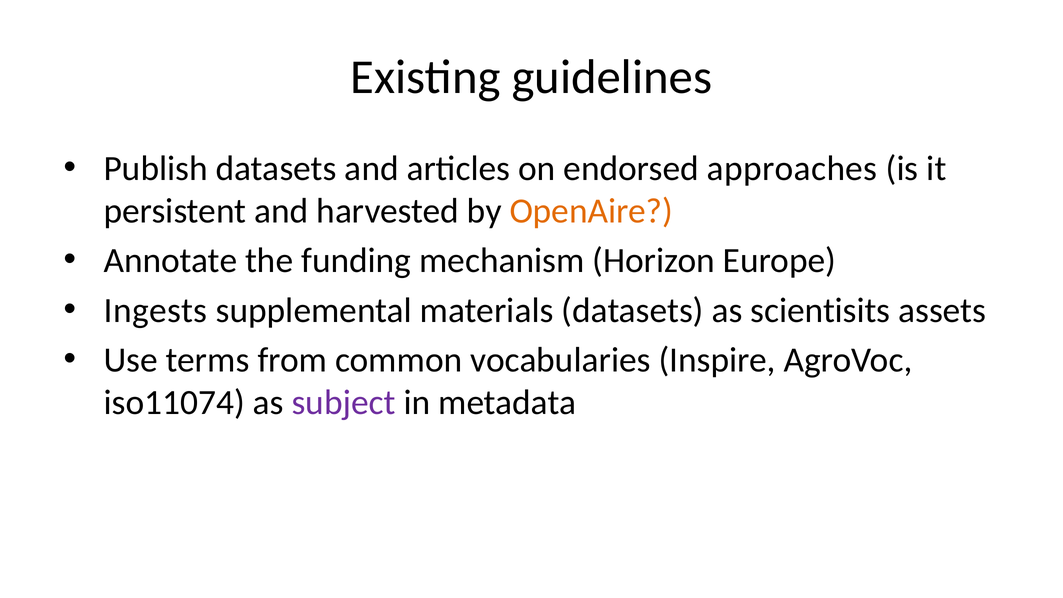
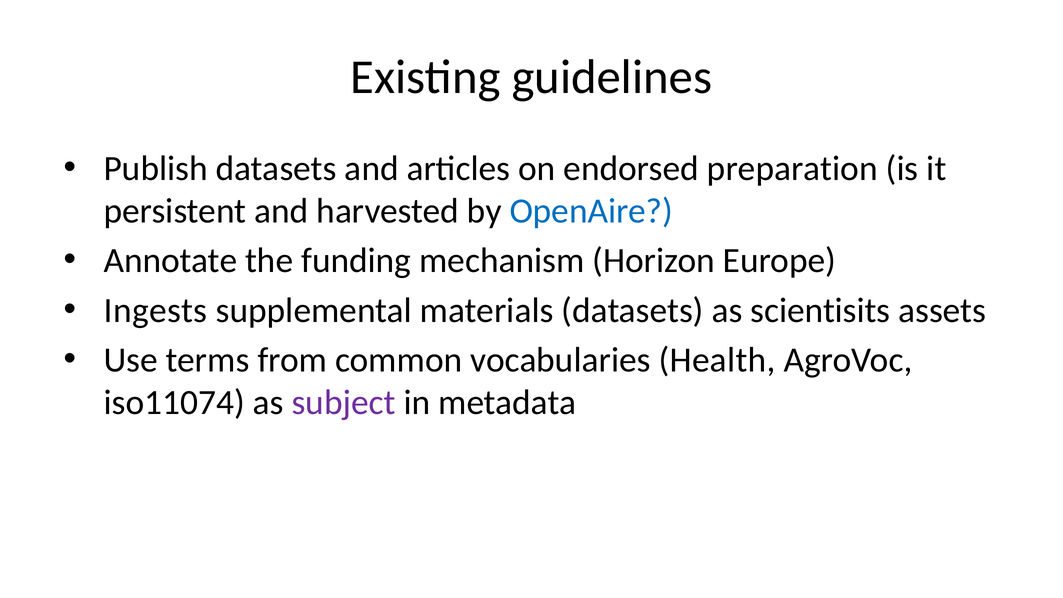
approaches: approaches -> preparation (792, 169)
OpenAire colour: orange -> blue (591, 211)
Inspire: Inspire -> Health (717, 360)
